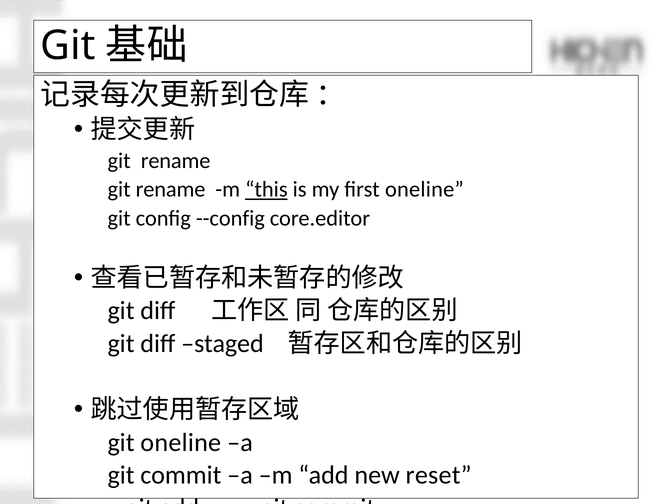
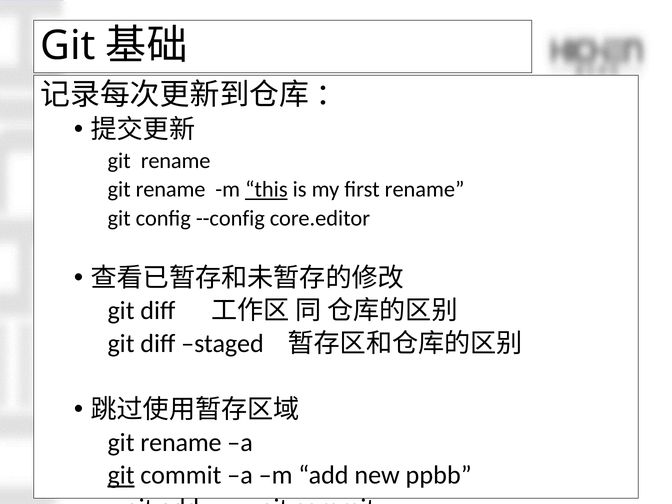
first oneline: oneline -> rename (425, 189)
oneline: oneline -> rename (181, 442)
git underline: none -> present (121, 475)
reset: reset -> ppbb (439, 475)
